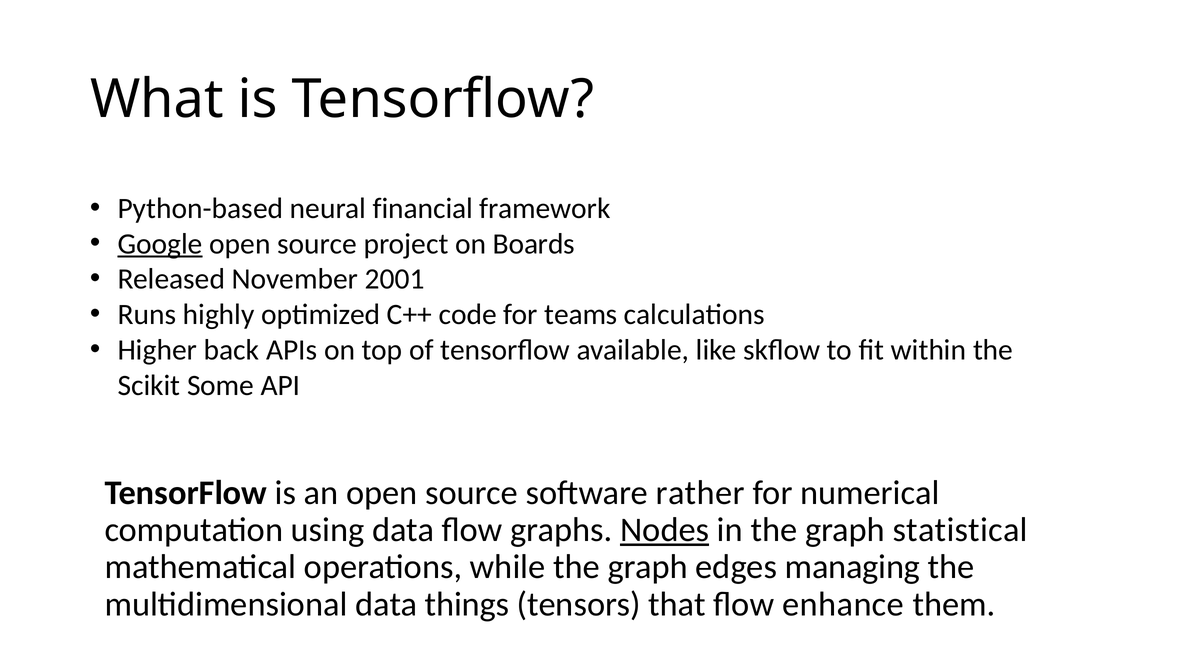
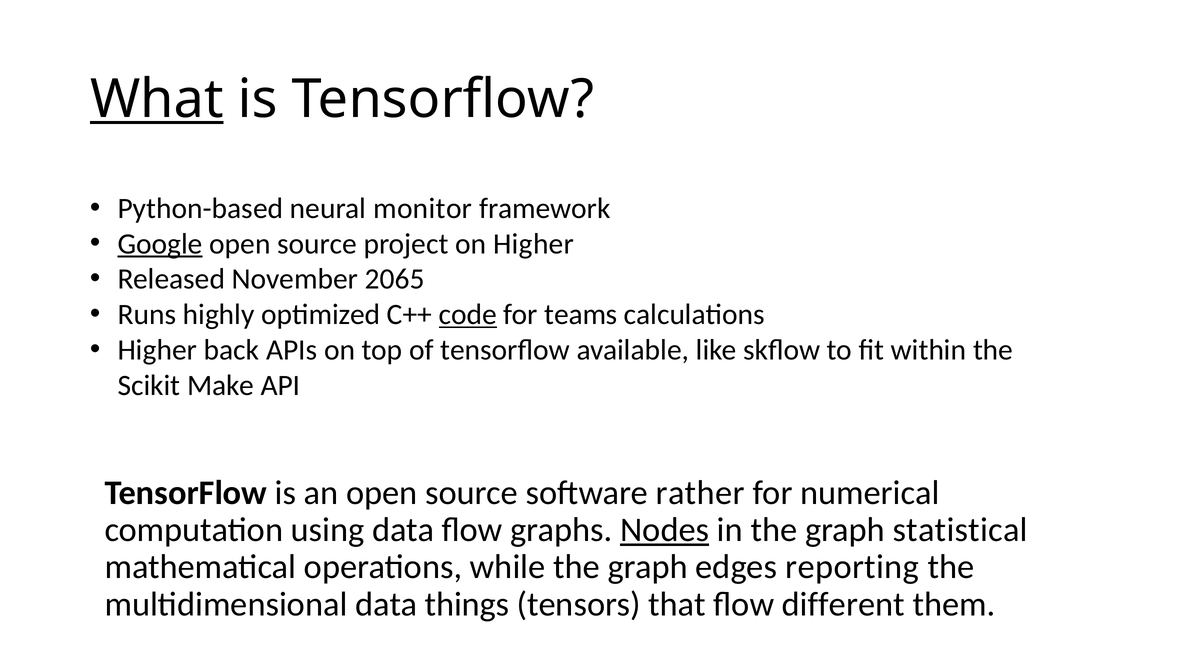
What underline: none -> present (157, 99)
financial: financial -> monitor (423, 209)
on Boards: Boards -> Higher (534, 244)
2001: 2001 -> 2065 (395, 279)
code underline: none -> present (468, 315)
Some: Some -> Make (221, 386)
managing: managing -> reporting (852, 567)
enhance: enhance -> different (843, 605)
